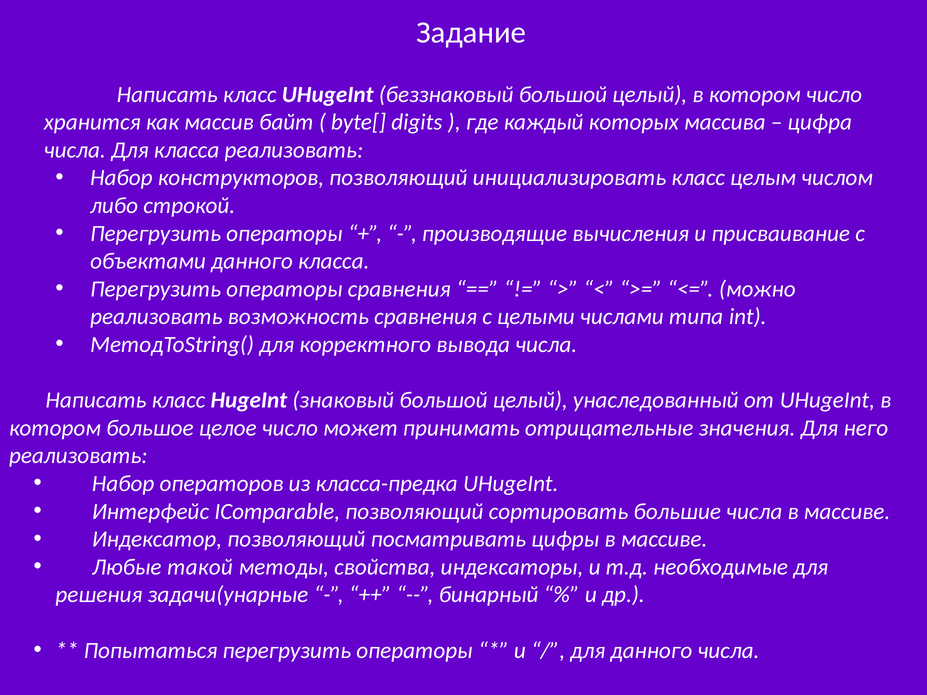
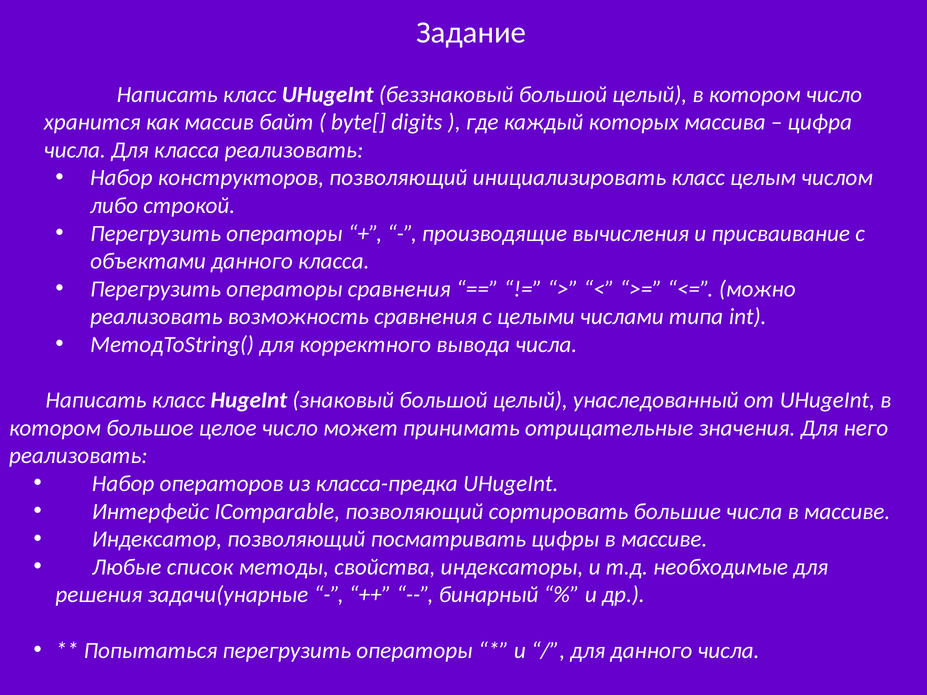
такой: такой -> список (200, 567)
